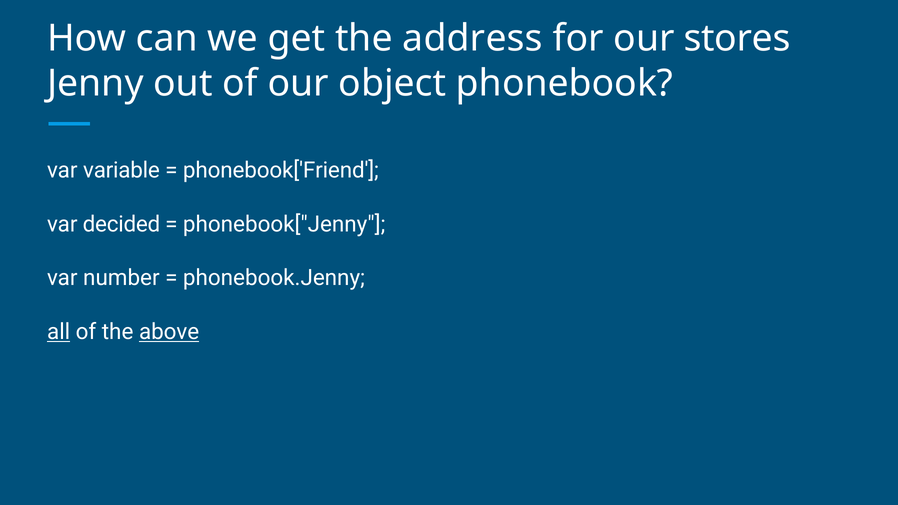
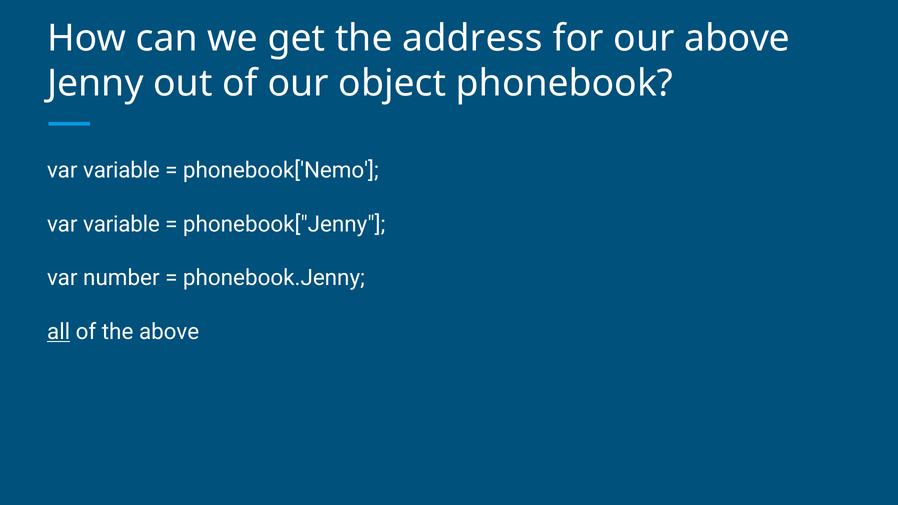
our stores: stores -> above (737, 39)
phonebook['Friend: phonebook['Friend -> phonebook['Nemo (281, 170)
decided: decided -> variable (121, 224)
above underline: present -> none (169, 332)
